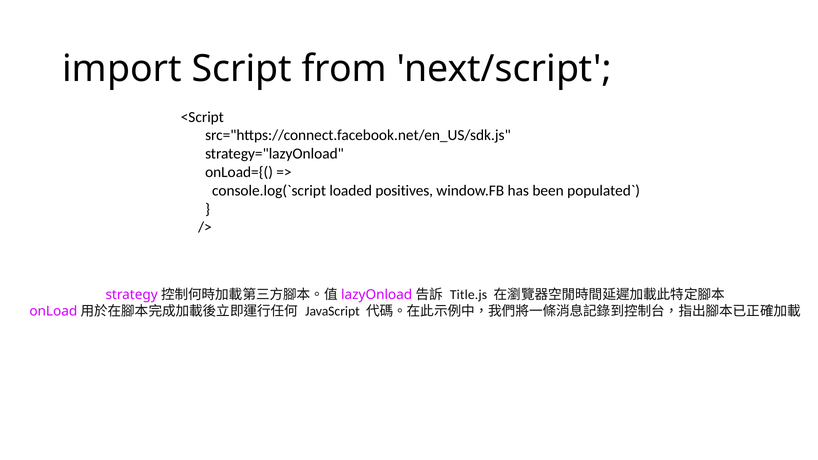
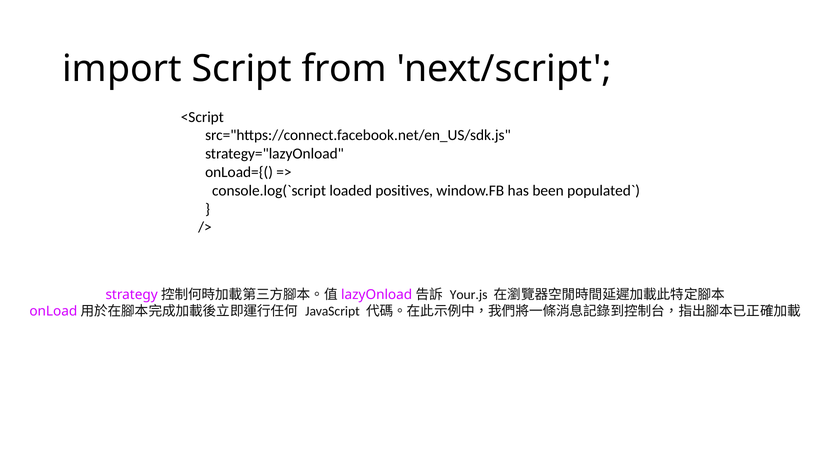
Title.js: Title.js -> Your.js (469, 295)
